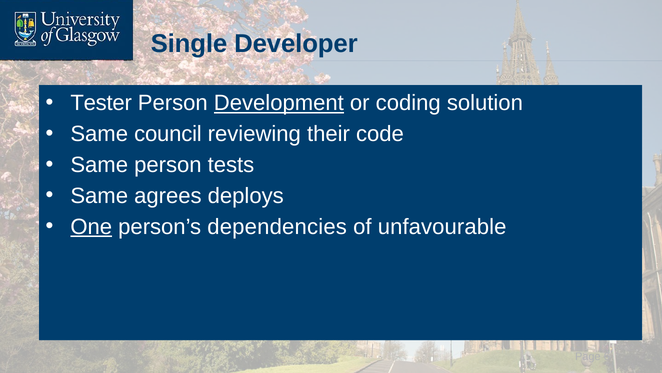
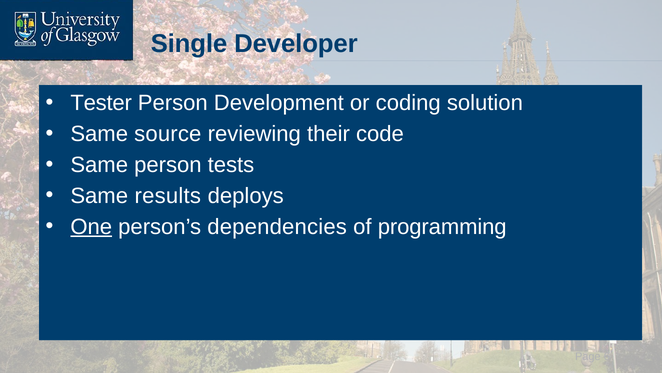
Development underline: present -> none (279, 103)
council: council -> source (168, 134)
agrees: agrees -> results (168, 196)
unfavourable: unfavourable -> programming (442, 226)
